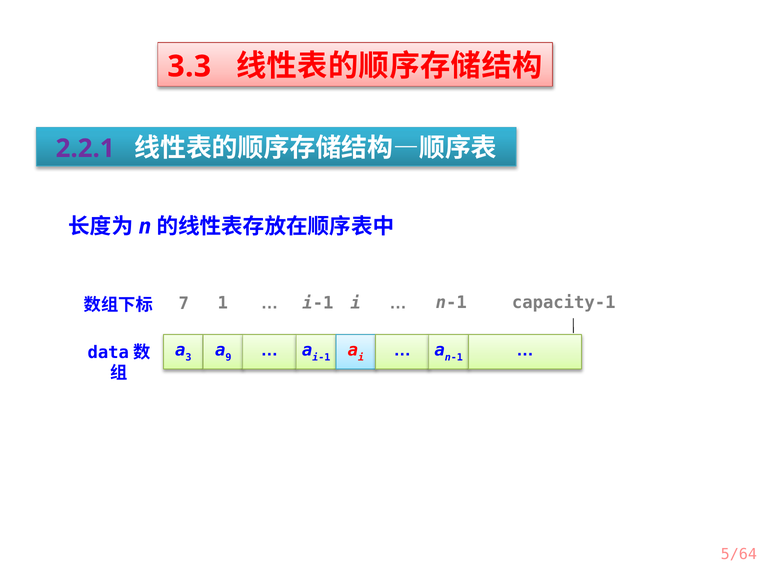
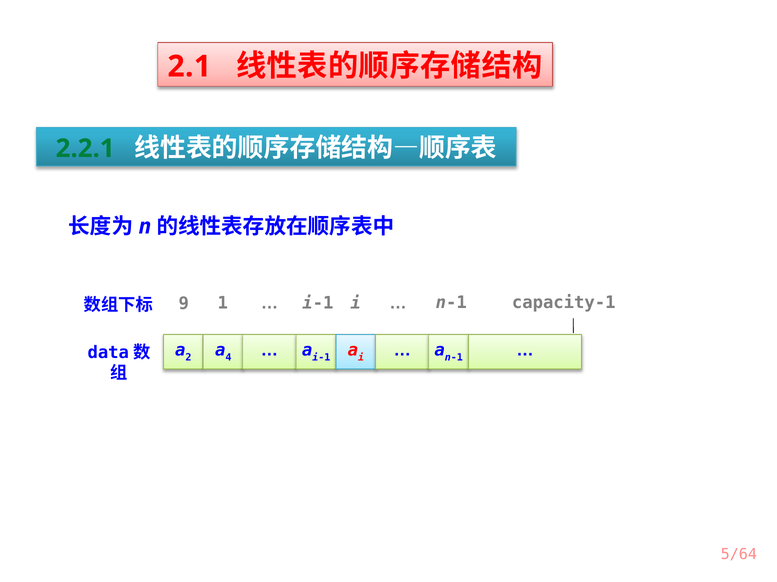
3.3: 3.3 -> 2.1 (189, 67)
2.2.1 colour: purple -> green (85, 149)
7: 7 -> 9 (184, 304)
3: 3 -> 2 (188, 358)
9: 9 -> 4 (228, 358)
